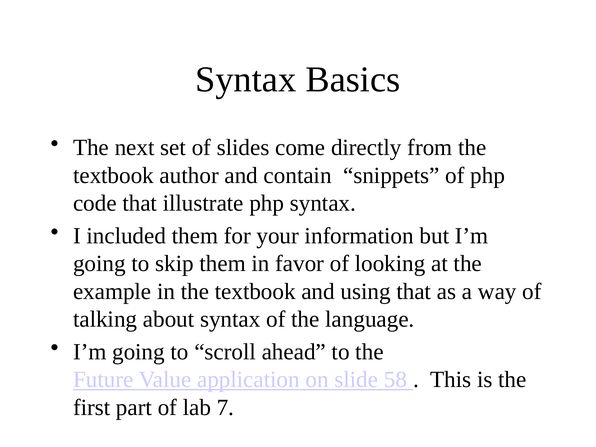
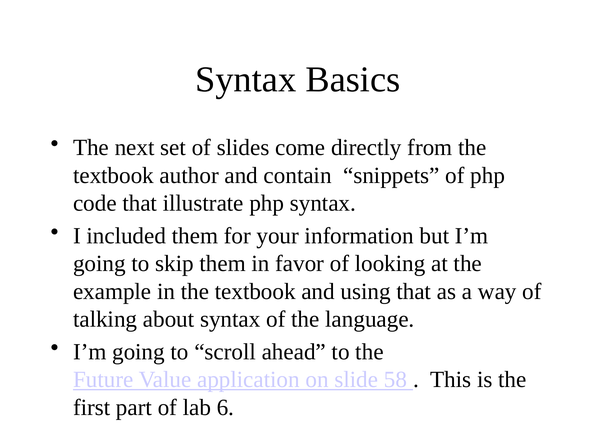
7: 7 -> 6 (225, 407)
